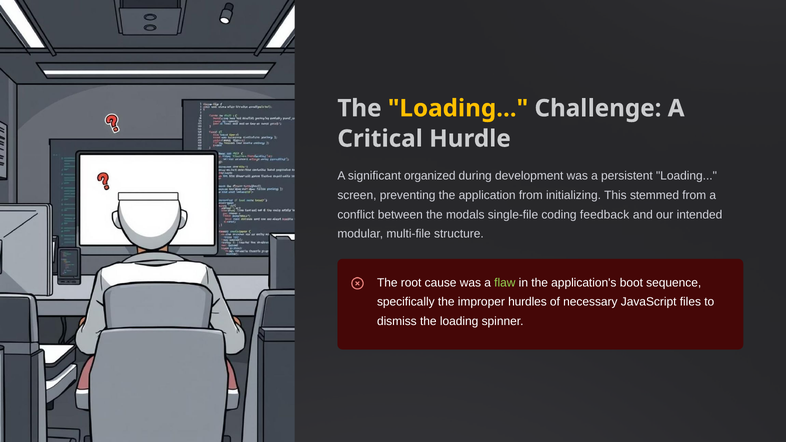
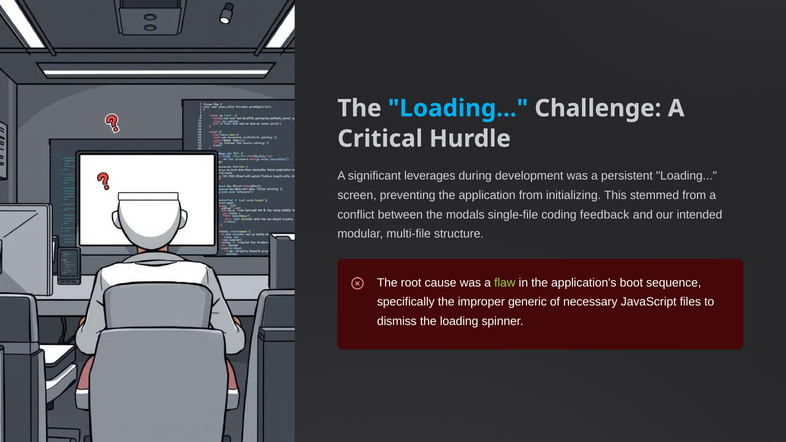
Loading colour: yellow -> light blue (458, 108)
organized: organized -> leverages (430, 176)
hurdles: hurdles -> generic (527, 302)
